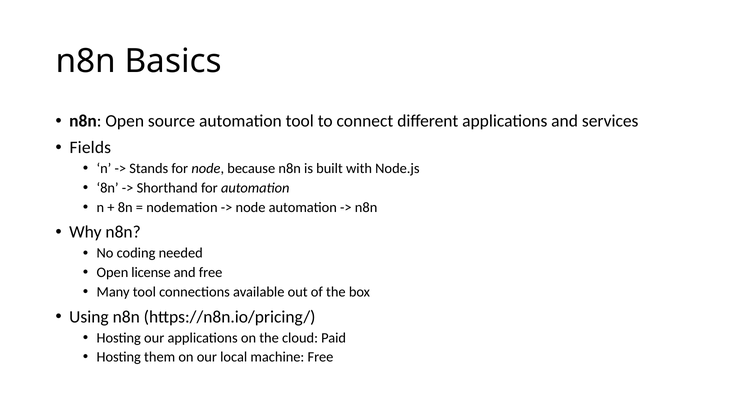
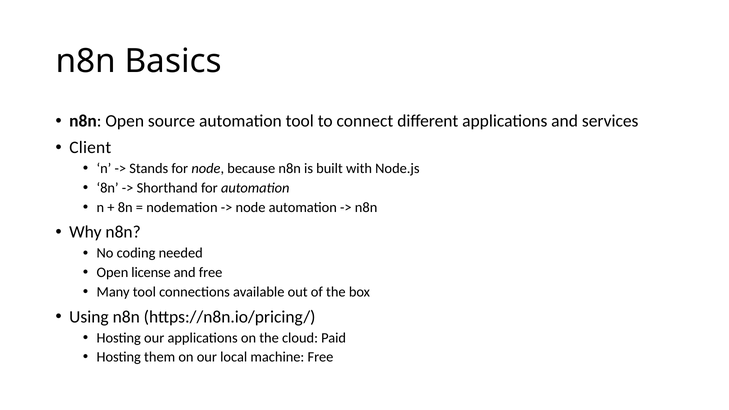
Fields: Fields -> Client (90, 148)
